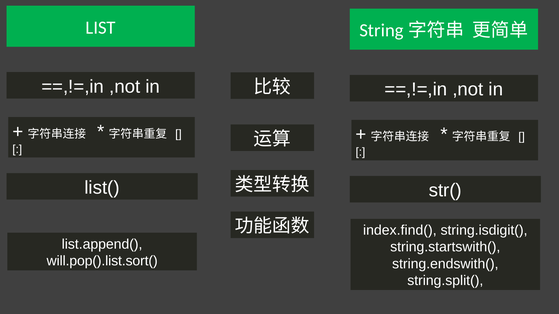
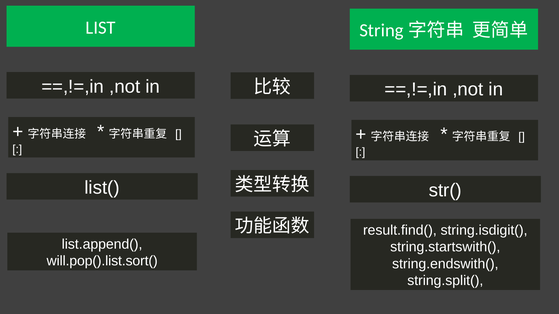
index.find(: index.find( -> result.find( (400, 231)
